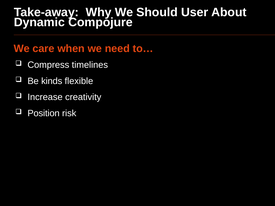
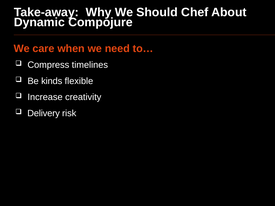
User: User -> Chef (195, 12)
Position: Position -> Delivery (44, 113)
